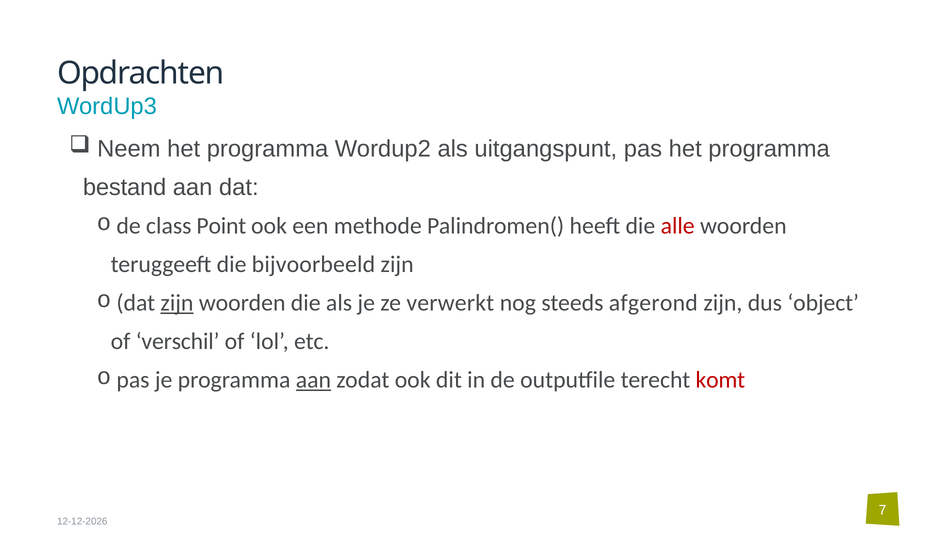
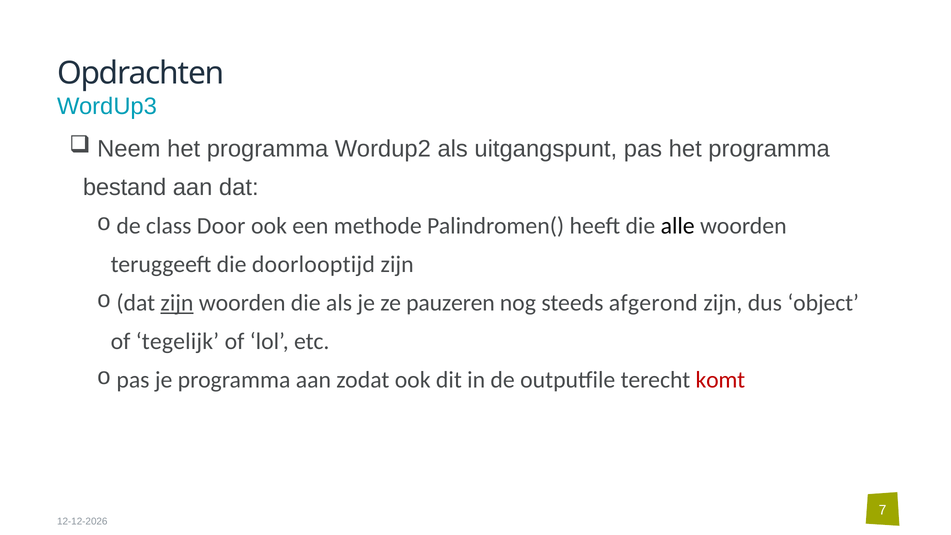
Point: Point -> Door (221, 226)
alle colour: red -> black (678, 226)
bijvoorbeeld: bijvoorbeeld -> doorlooptijd (313, 264)
verwerkt: verwerkt -> pauzeren (450, 303)
verschil: verschil -> tegelijk (177, 341)
aan underline: present -> none (313, 380)
